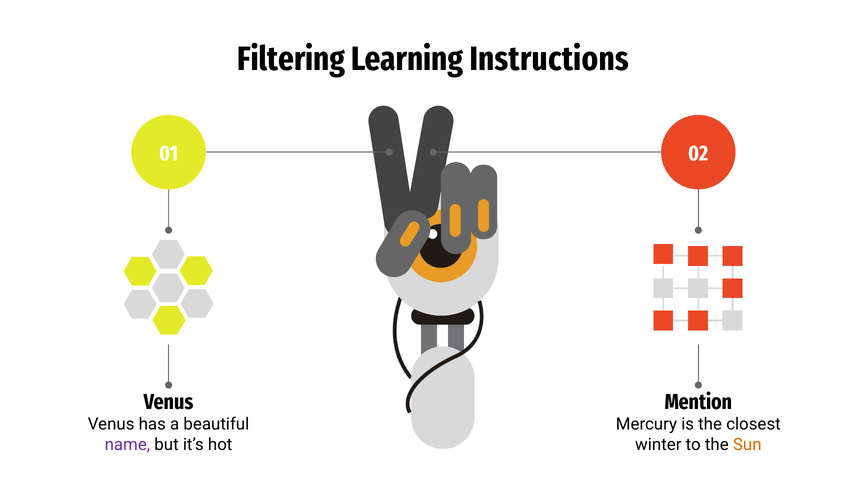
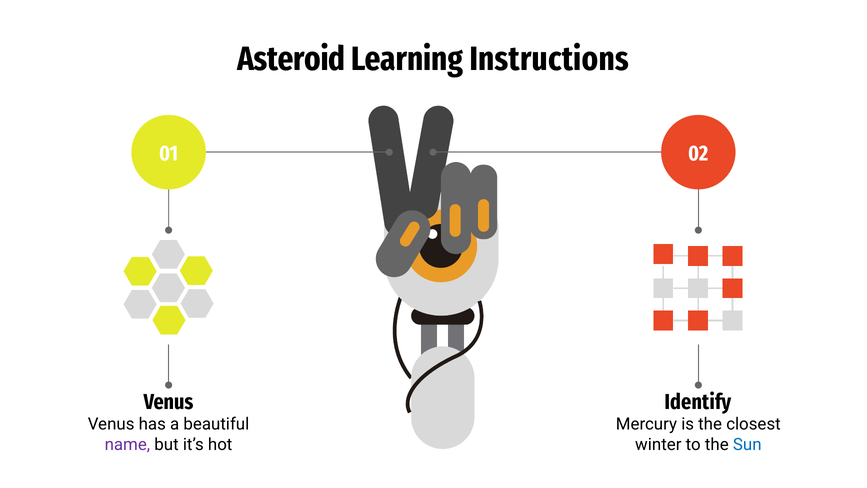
Filtering: Filtering -> Asteroid (291, 59)
Mention: Mention -> Identify (698, 402)
Sun colour: orange -> blue (747, 444)
